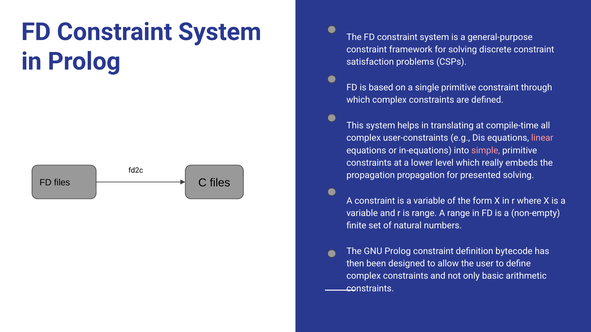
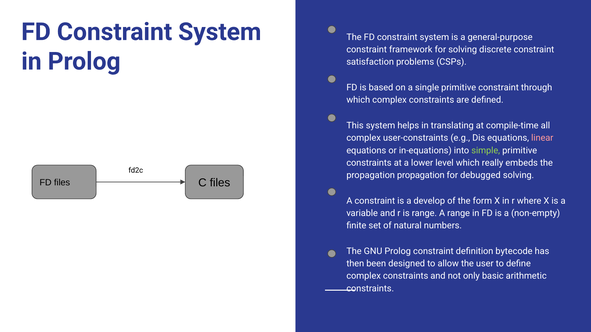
simple colour: pink -> light green (486, 151)
presented: presented -> debugged (480, 175)
constraint is a variable: variable -> develop (429, 201)
